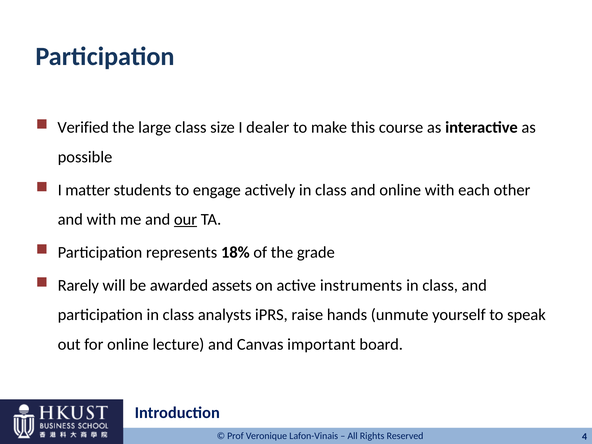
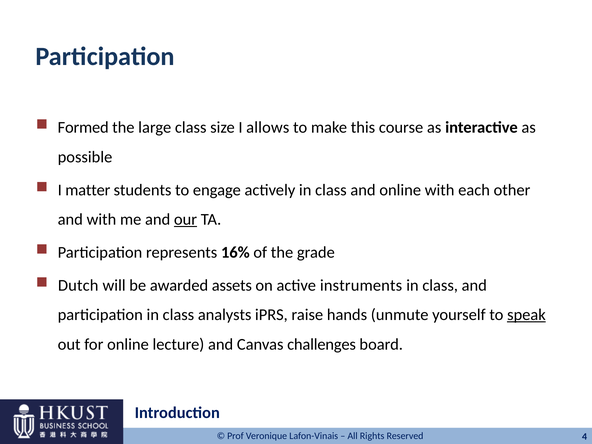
Verified: Verified -> Formed (83, 127)
dealer: dealer -> allows (268, 127)
18%: 18% -> 16% (235, 252)
Rarely: Rarely -> Dutch (78, 285)
speak underline: none -> present (526, 315)
important: important -> challenges (322, 345)
